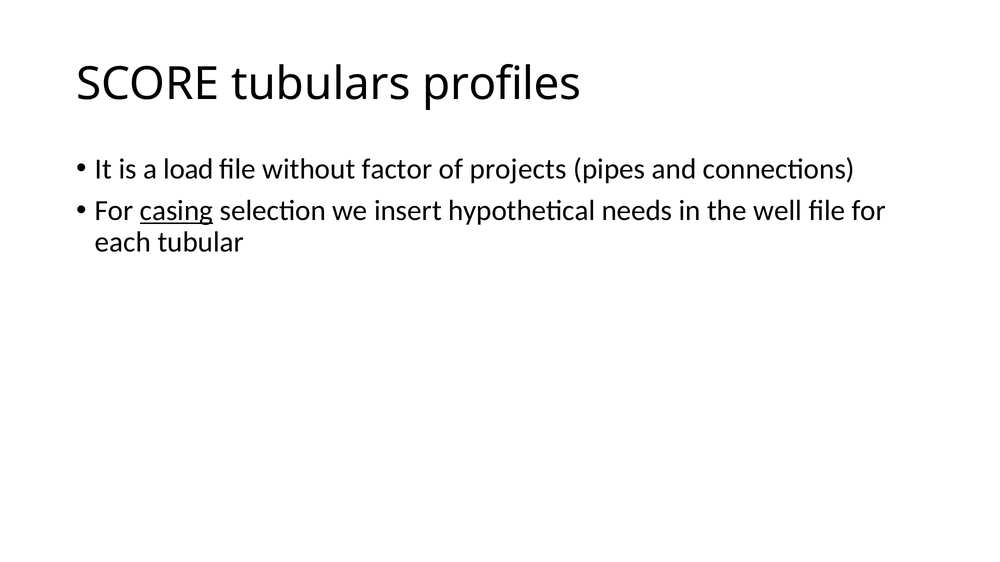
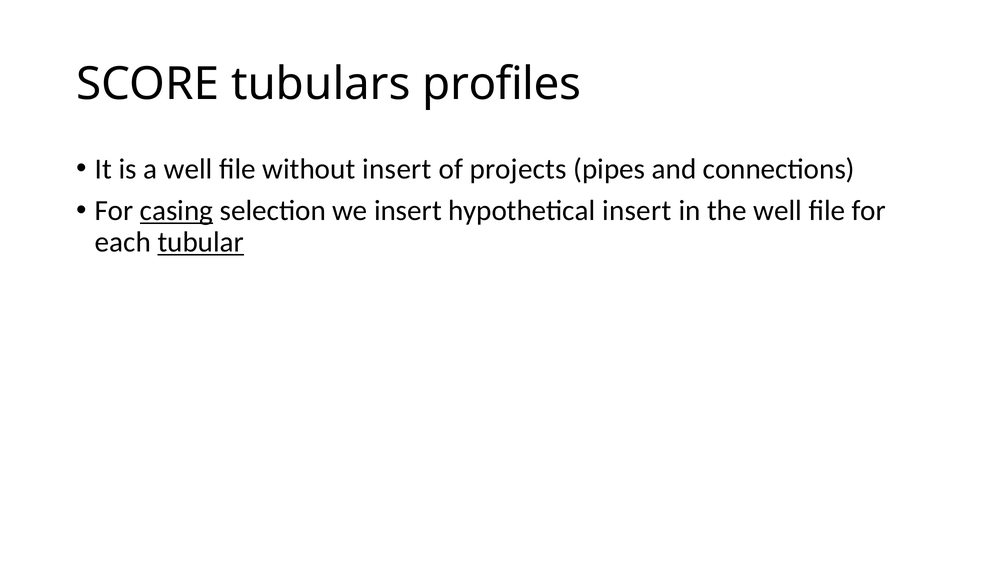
a load: load -> well (188, 169)
without factor: factor -> insert (397, 169)
hypothetical needs: needs -> insert (637, 211)
tubular underline: none -> present (201, 243)
